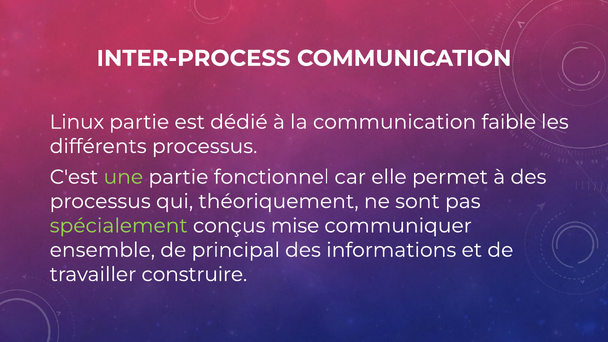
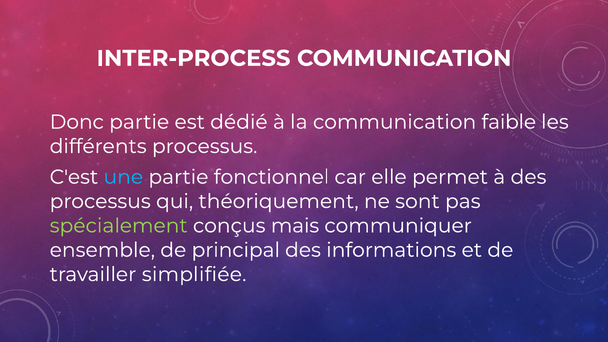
Linux: Linux -> Donc (77, 122)
une colour: light green -> light blue (123, 177)
mise: mise -> mais (295, 226)
construire: construire -> simplifiée (194, 274)
